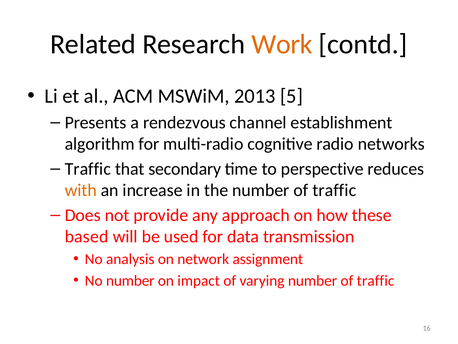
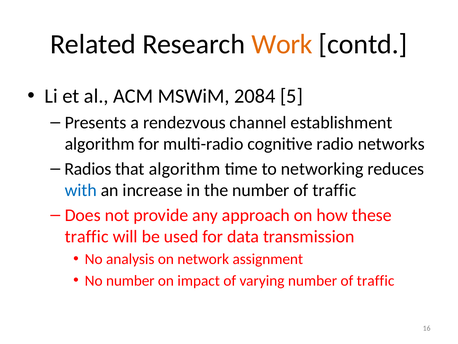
2013: 2013 -> 2084 (255, 96)
Traffic: Traffic -> Radios (88, 169)
that secondary: secondary -> algorithm (185, 169)
perspective: perspective -> networking (322, 169)
with colour: orange -> blue (81, 190)
based: based -> traffic (87, 236)
